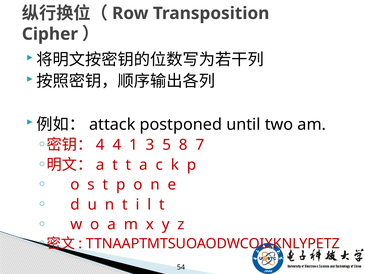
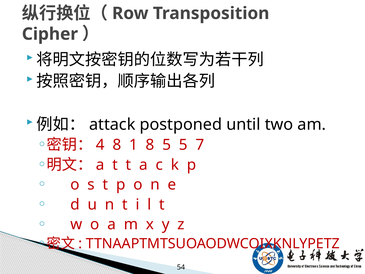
4: 4 -> 8 (117, 145)
1 3: 3 -> 8 (150, 145)
5 8: 8 -> 5 (183, 145)
